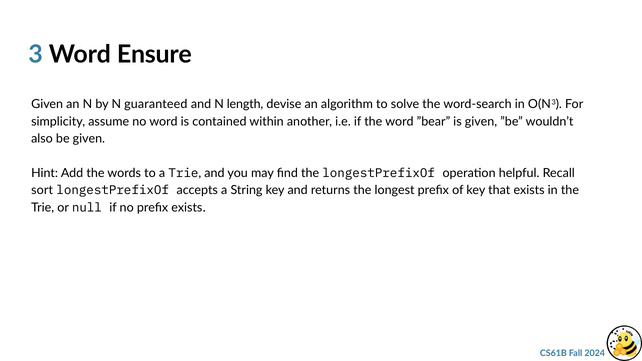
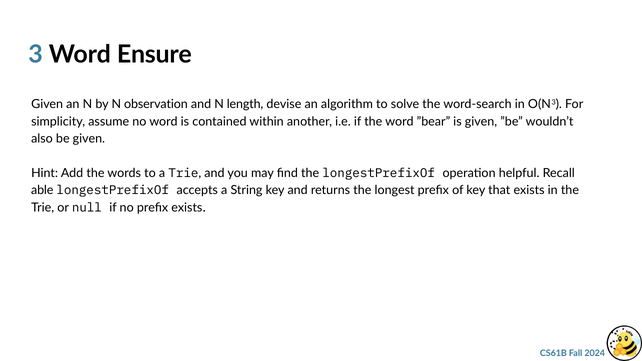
guaranteed: guaranteed -> observation (156, 104)
sort: sort -> able (42, 190)
